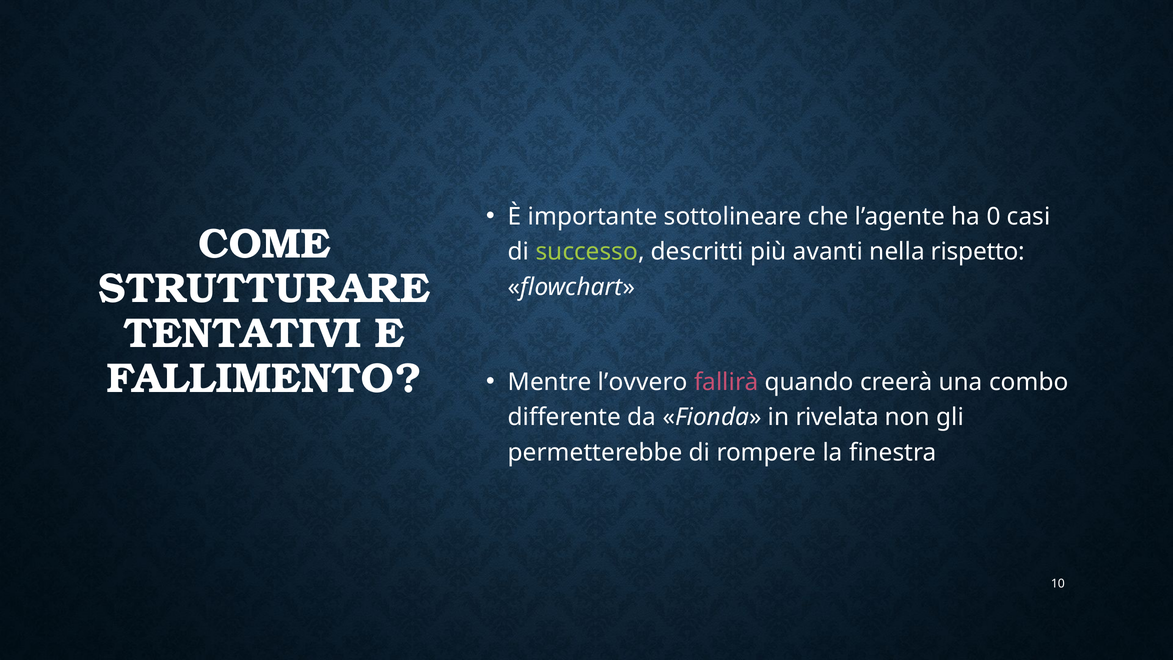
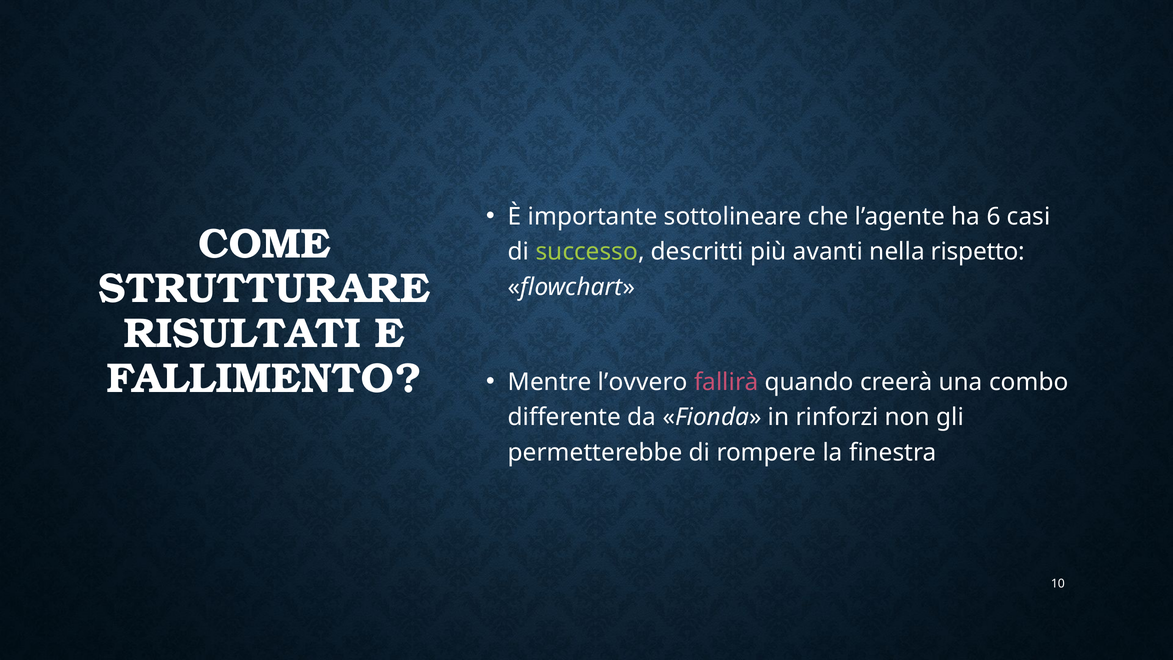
0: 0 -> 6 (994, 217)
TENTATIVI: TENTATIVI -> RISULTATI (242, 333)
rivelata: rivelata -> rinforzi (837, 417)
